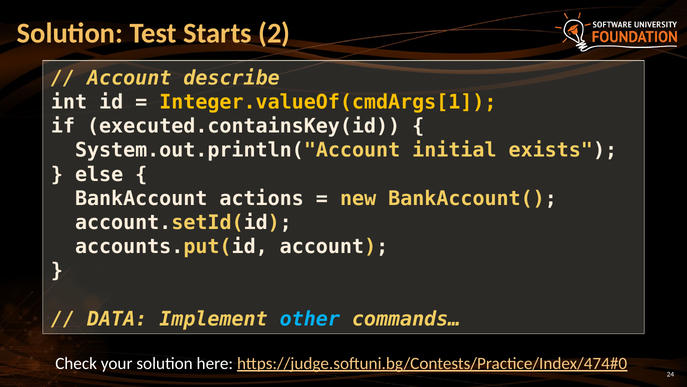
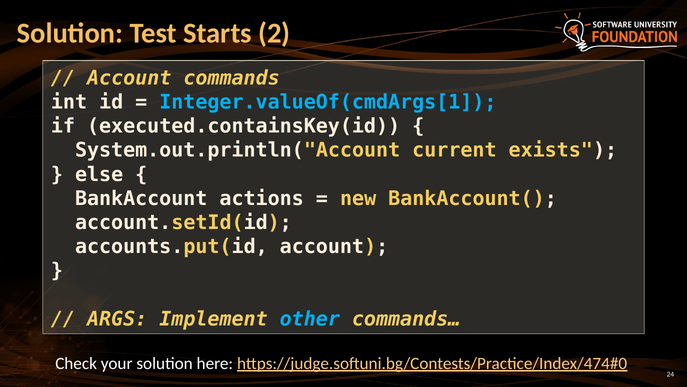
describe: describe -> commands (232, 78)
Integer.valueOf(cmdArgs[1 colour: yellow -> light blue (328, 102)
initial: initial -> current (454, 150)
DATA: DATA -> ARGS (117, 319)
